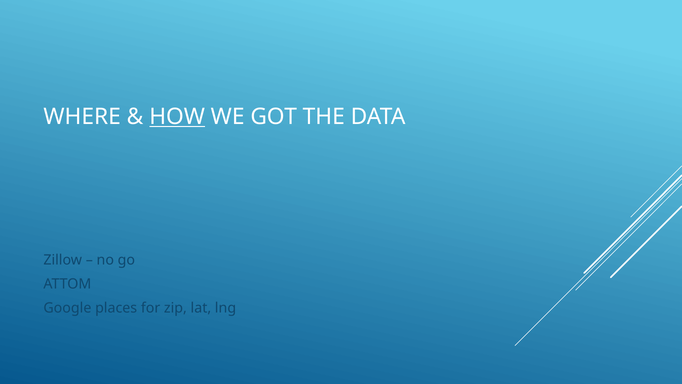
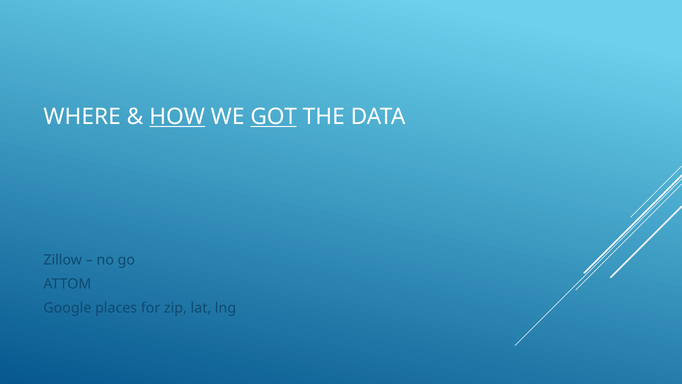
GOT underline: none -> present (274, 117)
